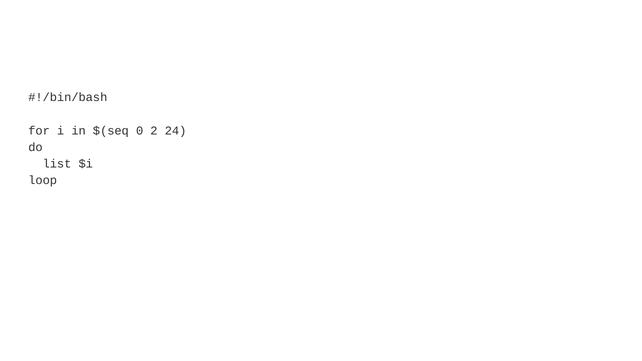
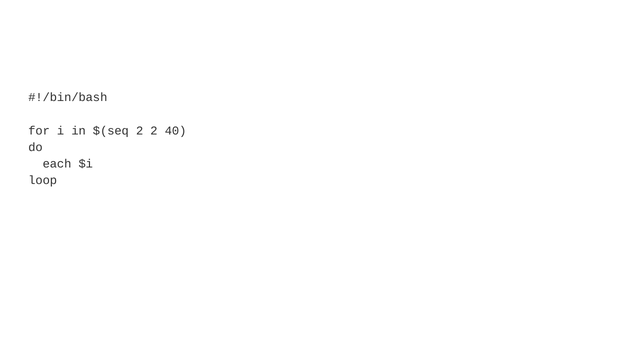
$(seq 0: 0 -> 2 (140, 131)
24: 24 -> 40 (176, 131)
list: list -> each (57, 164)
